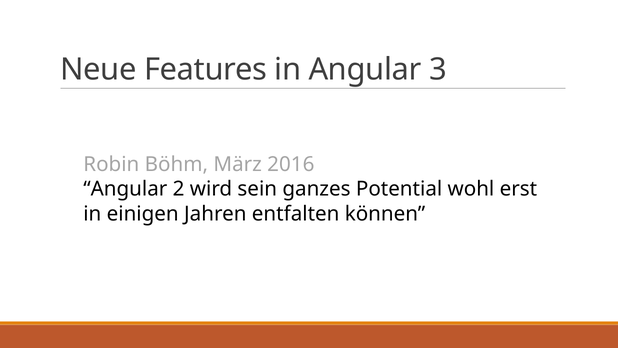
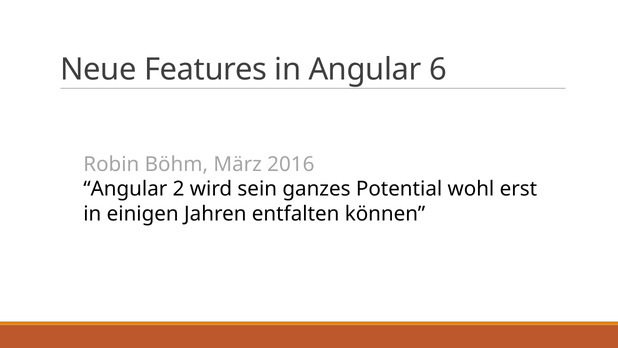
3: 3 -> 6 (438, 69)
